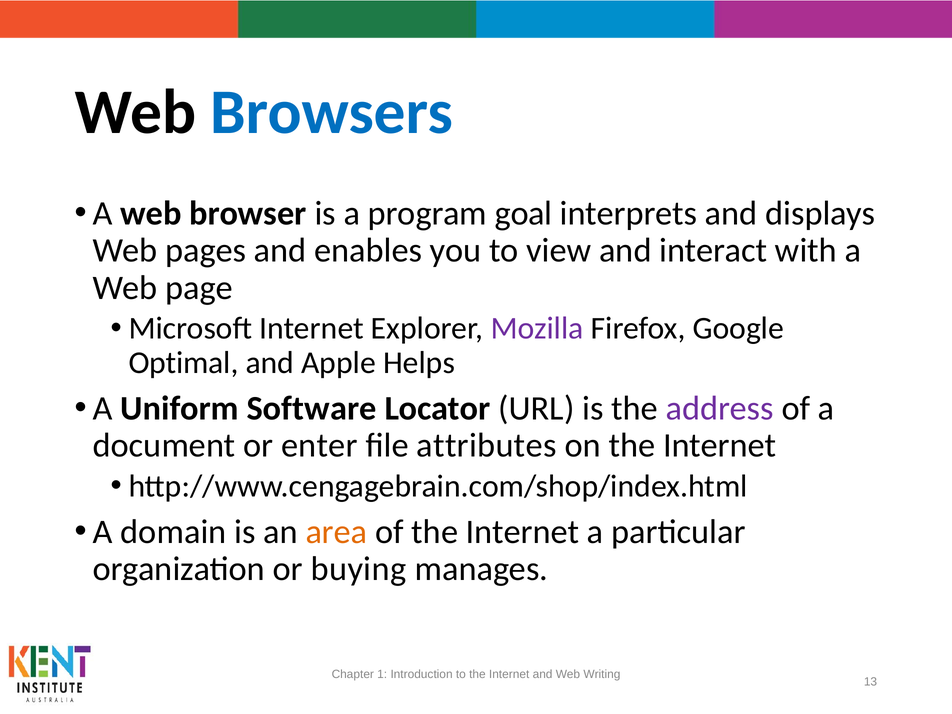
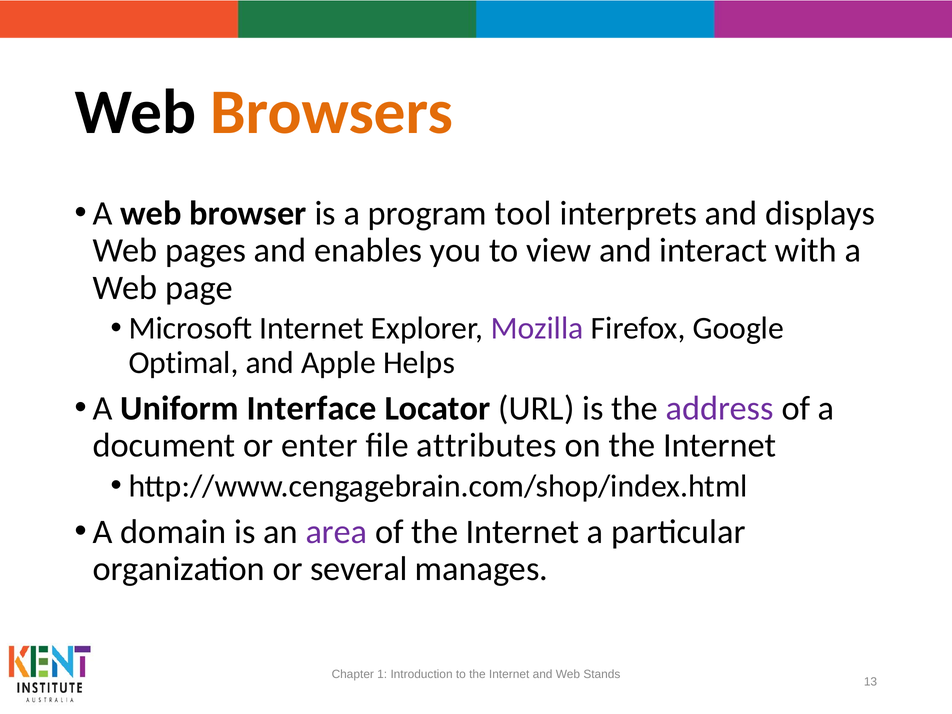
Browsers colour: blue -> orange (332, 112)
goal: goal -> tool (523, 213)
Software: Software -> Interface (312, 408)
area colour: orange -> purple (336, 532)
buying: buying -> several (359, 569)
Writing: Writing -> Stands (602, 674)
